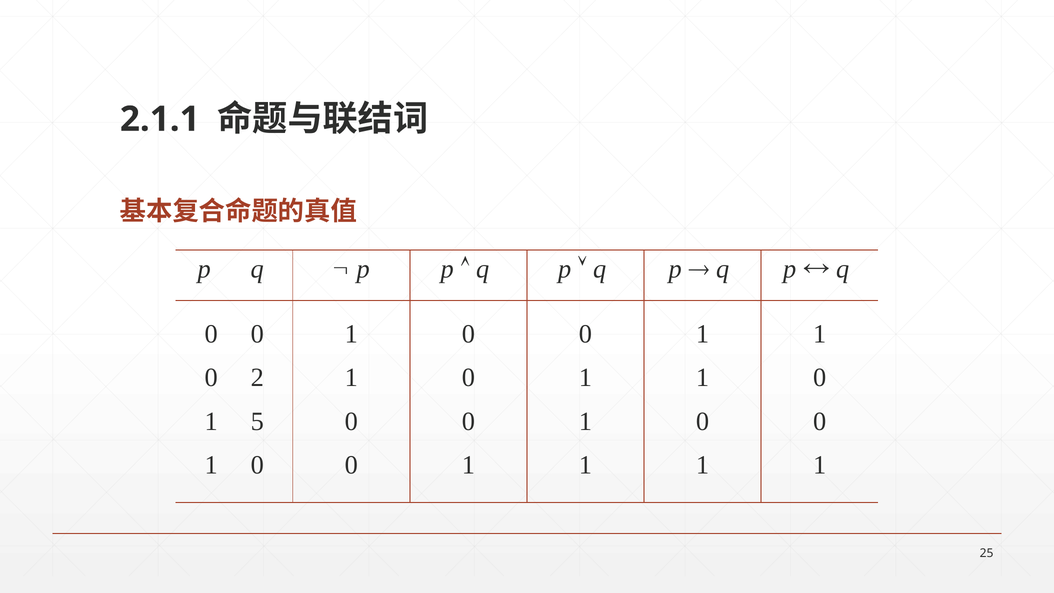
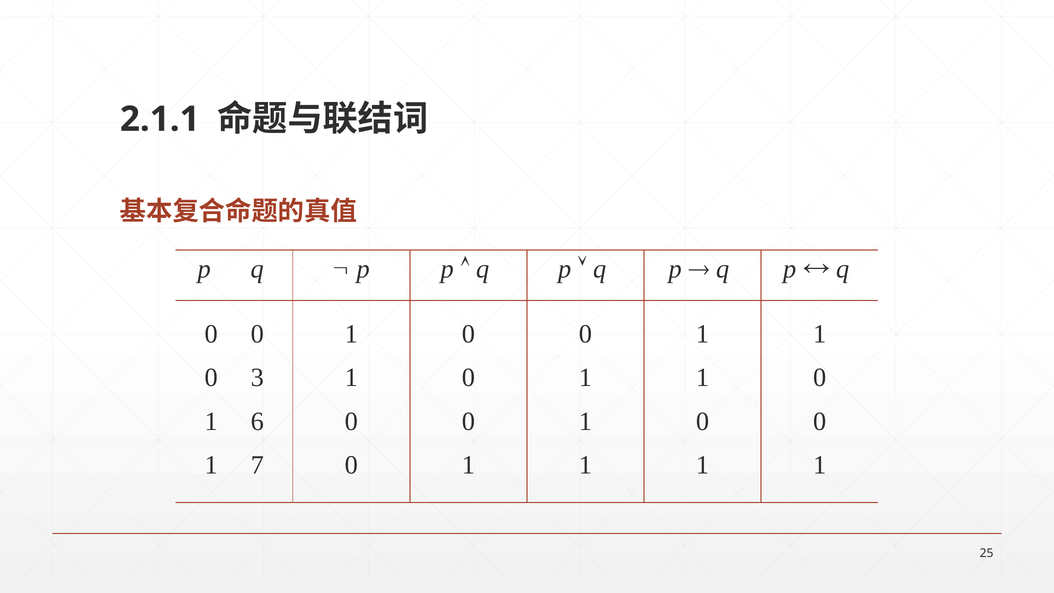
2: 2 -> 3 (257, 378)
5: 5 -> 6 (257, 421)
0: 0 -> 7 (257, 465)
